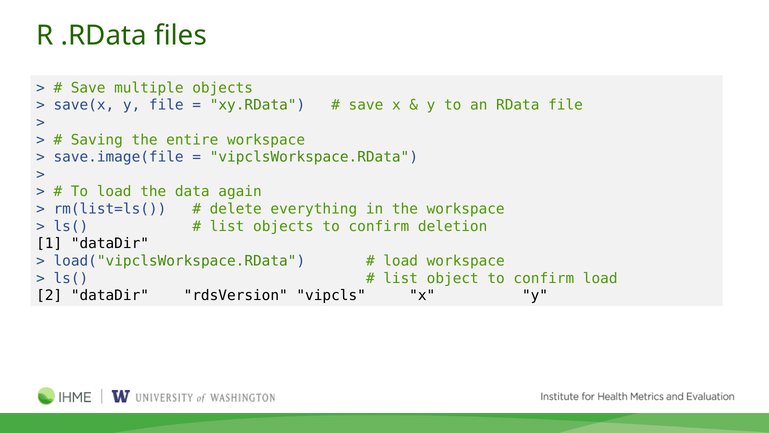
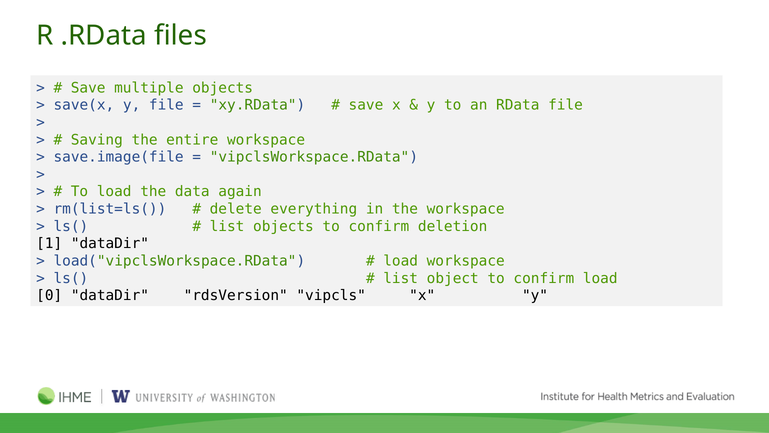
2: 2 -> 0 (49, 295)
